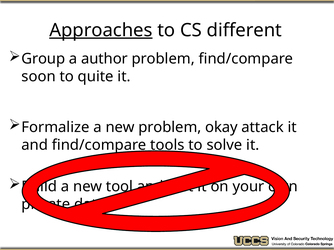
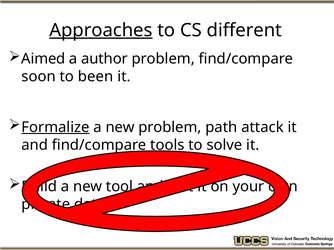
Group: Group -> Aimed (43, 59)
quite: quite -> been (96, 77)
Formalize underline: none -> present (55, 127)
okay: okay -> path (221, 127)
